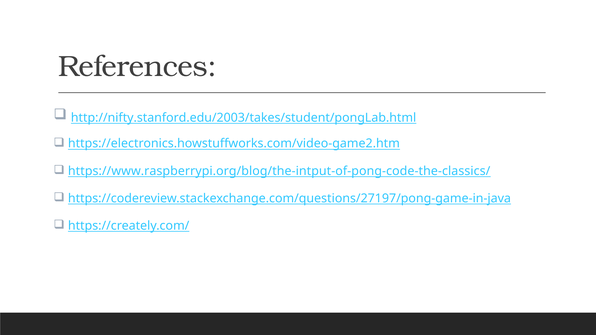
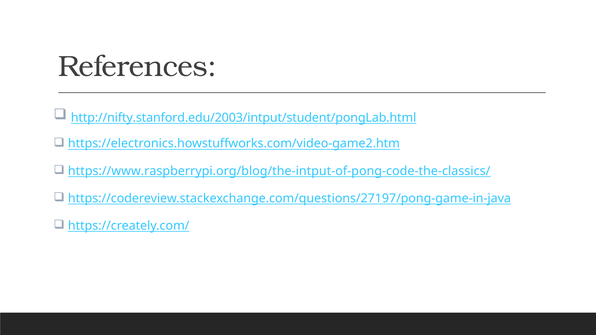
http://nifty.stanford.edu/2003/takes/student/pongLab.html: http://nifty.stanford.edu/2003/takes/student/pongLab.html -> http://nifty.stanford.edu/2003/intput/student/pongLab.html (244, 118)
